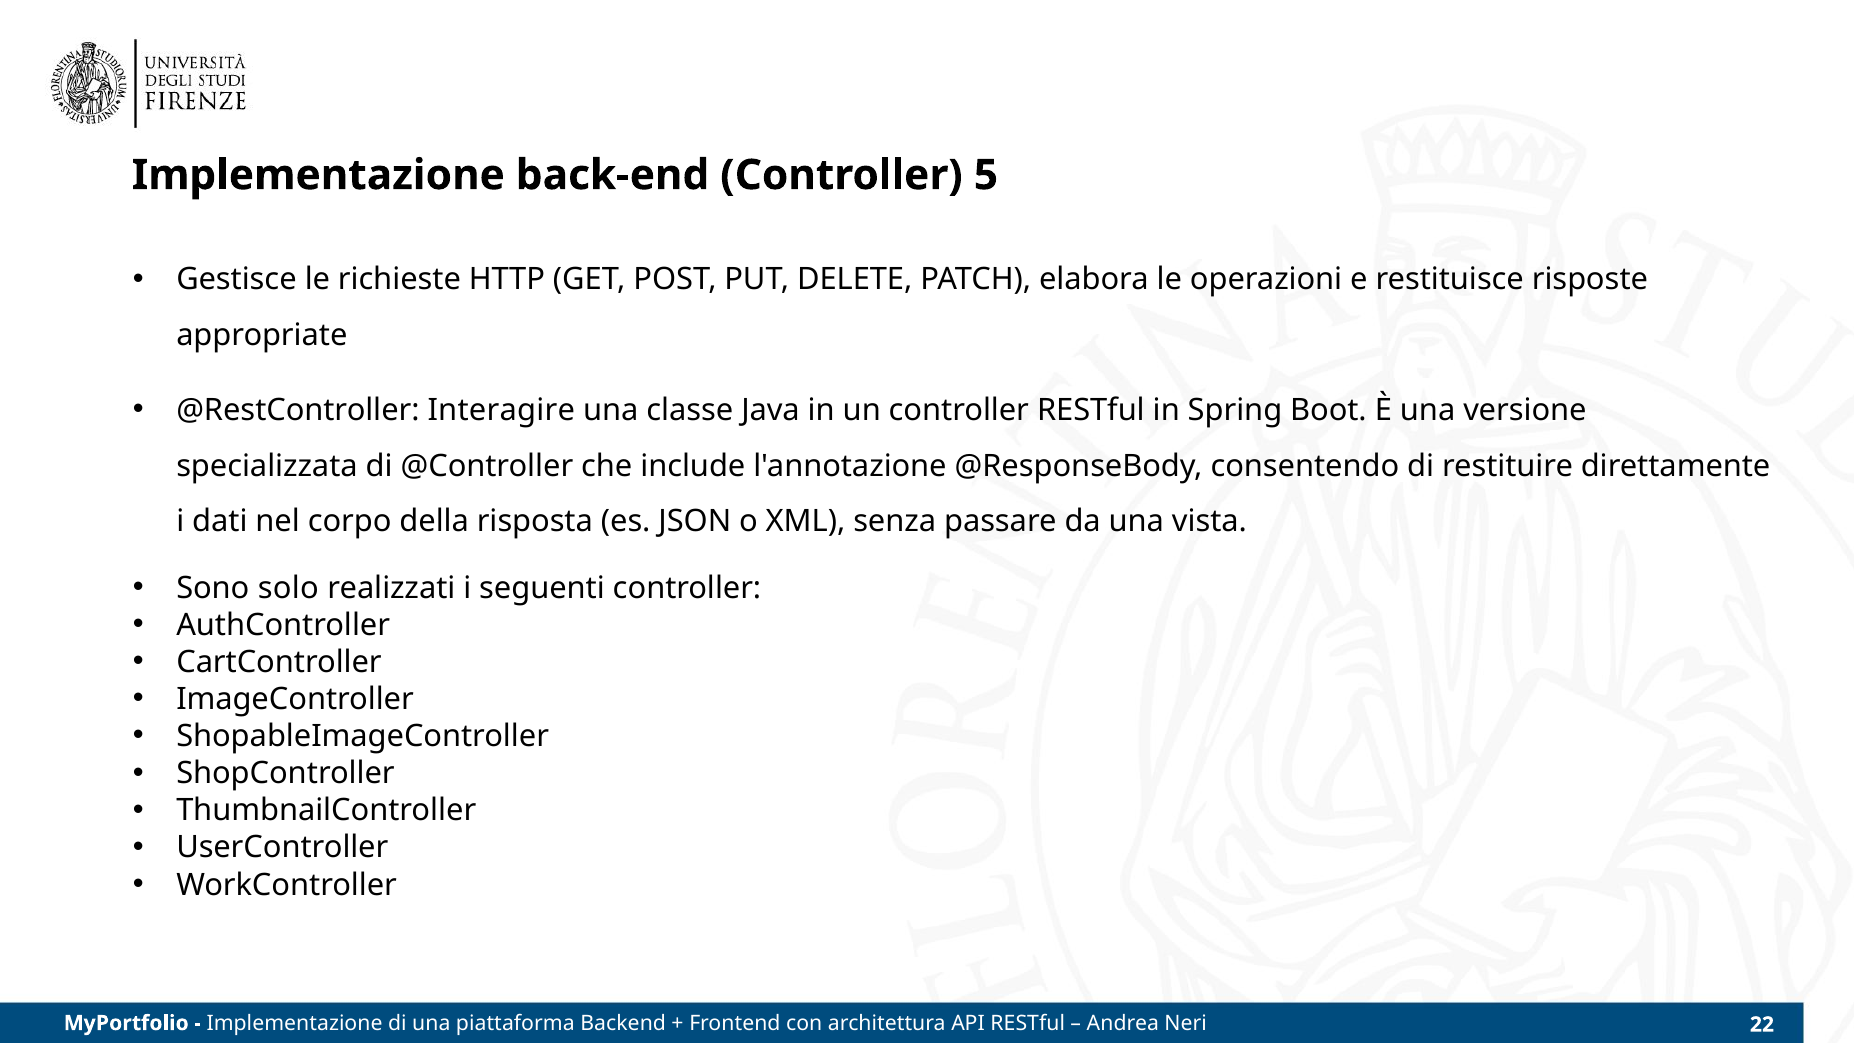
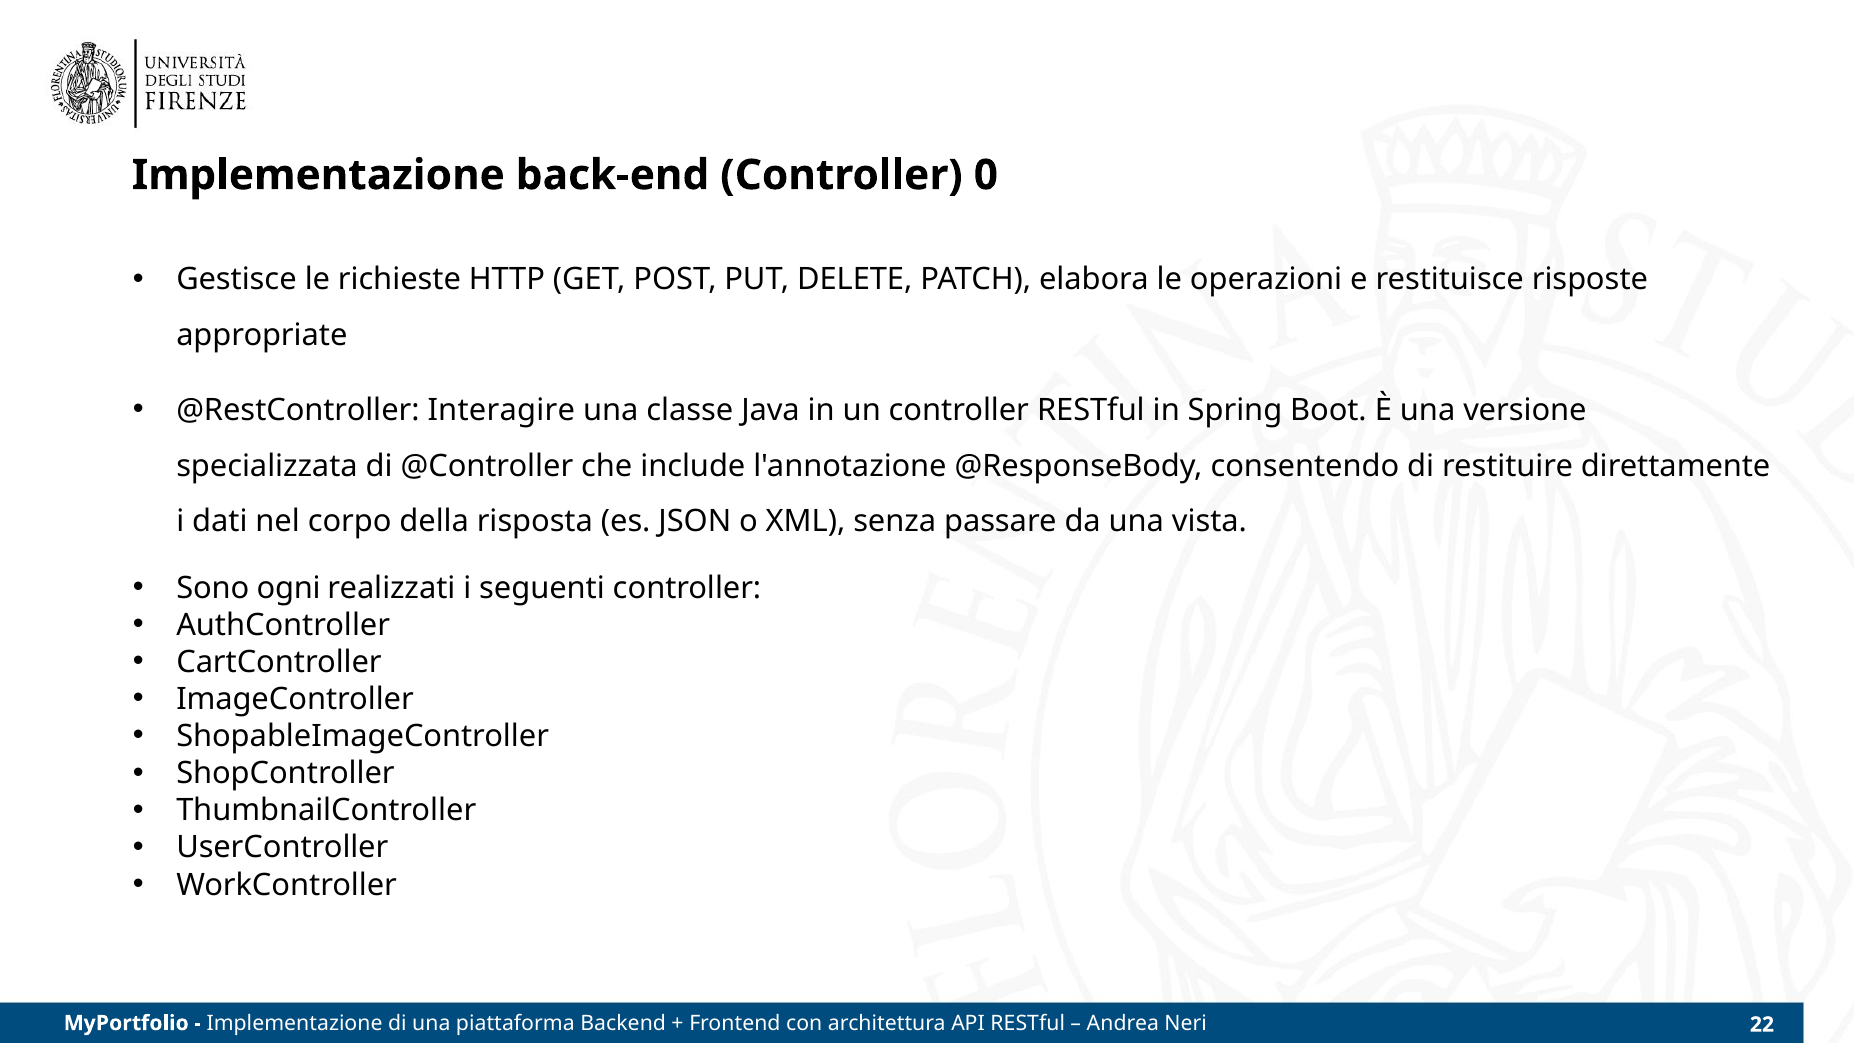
5: 5 -> 0 (986, 175)
solo: solo -> ogni (289, 588)
